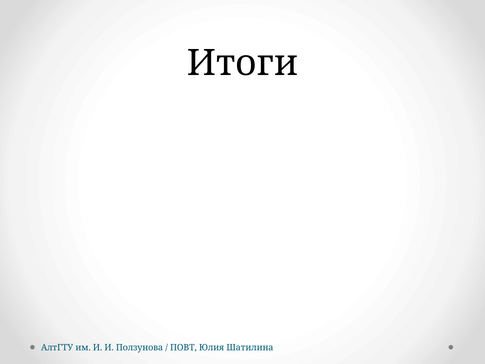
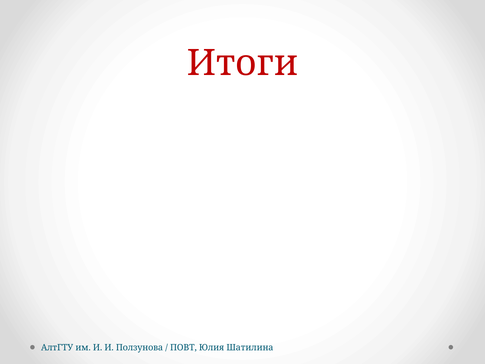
Итоги colour: black -> red (242, 63)
